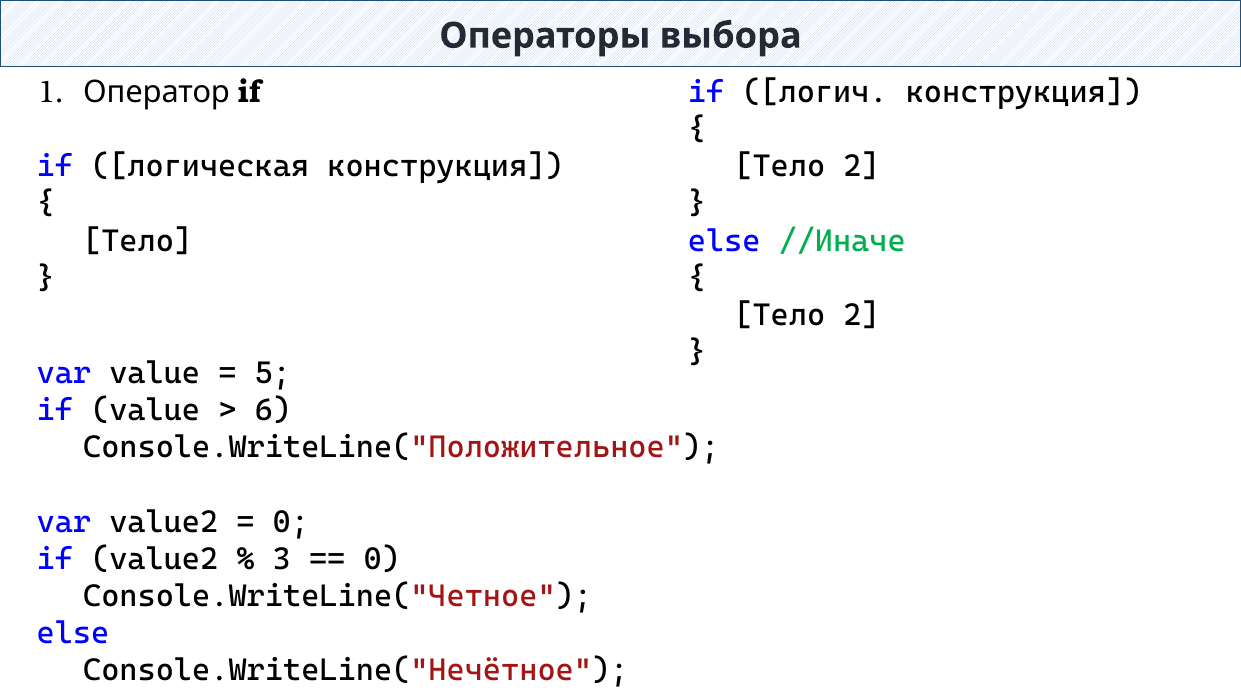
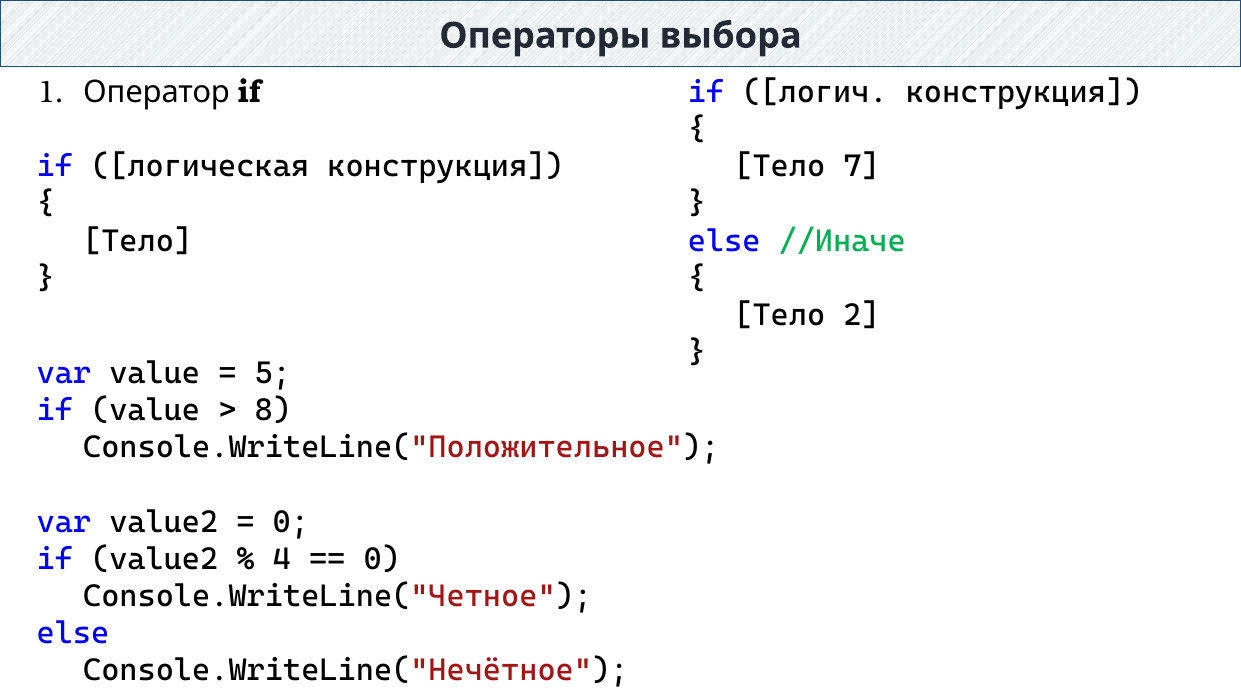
2: 2 -> 7 (861, 166)
6: 6 -> 8 (273, 410)
3: 3 -> 4 (282, 559)
